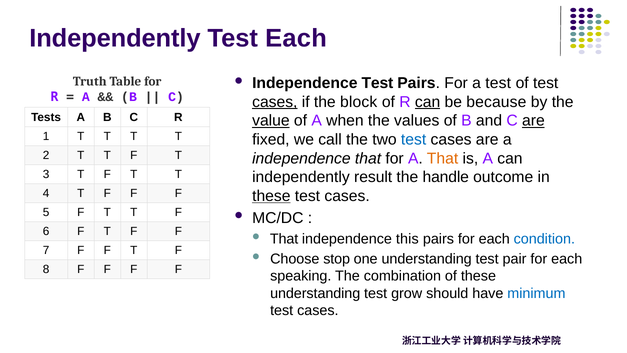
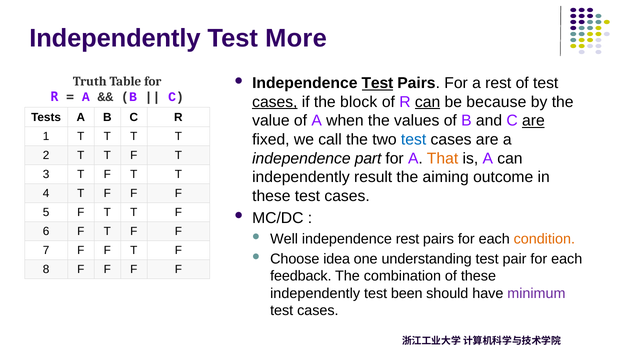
Test Each: Each -> More (296, 38)
Test underline: none -> present (377, 83)
a test: test -> rest (498, 83)
value underline: present -> none (271, 121)
independence that: that -> part (368, 158)
handle: handle -> aiming (446, 177)
these underline: present -> none (271, 196)
That: That -> Well (284, 239)
independence this: this -> rest (408, 239)
condition colour: blue -> orange (544, 239)
stop: stop -> idea (337, 259)
speaking: speaking -> feedback (301, 276)
understanding: understanding -> independently (315, 293)
grow: grow -> been (407, 293)
minimum colour: blue -> purple (536, 293)
